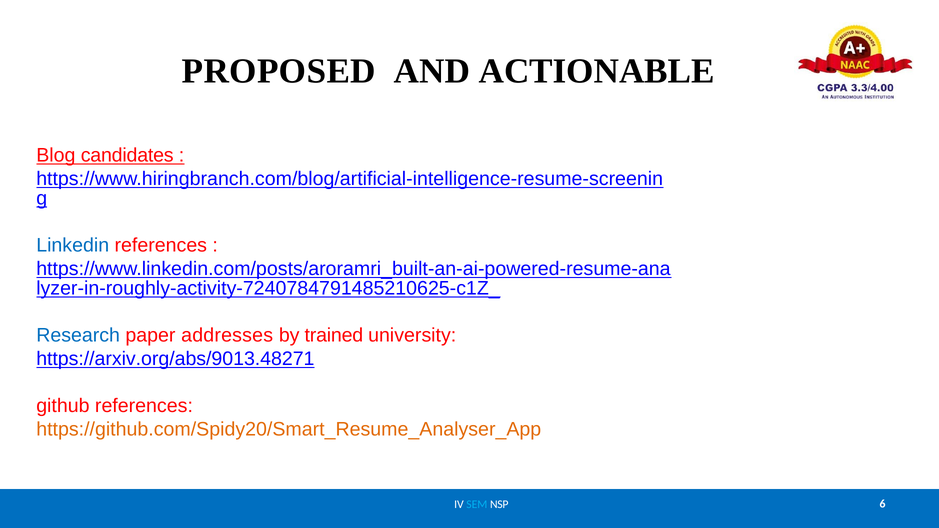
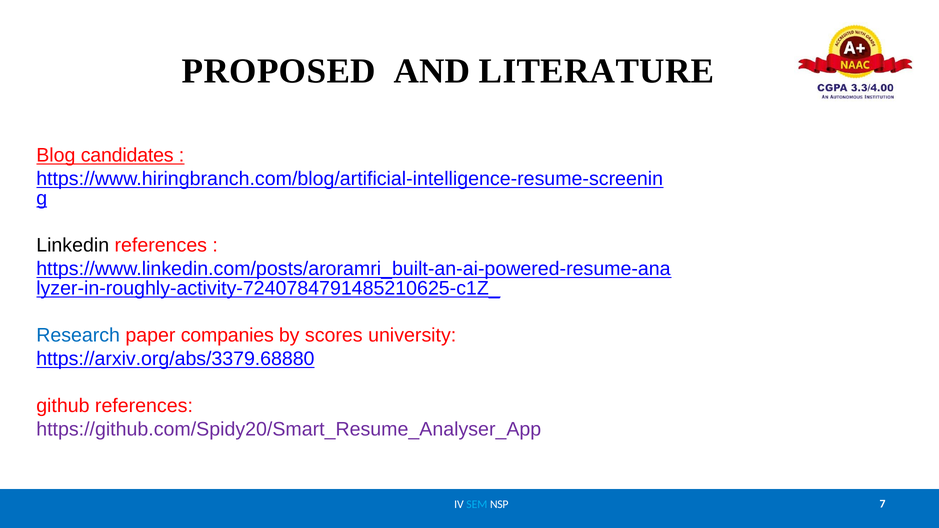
ACTIONABLE: ACTIONABLE -> LITERATURE (597, 71)
Linkedin colour: blue -> black (73, 245)
addresses: addresses -> companies (227, 336)
trained: trained -> scores (334, 336)
https://arxiv.org/abs/9013.48271: https://arxiv.org/abs/9013.48271 -> https://arxiv.org/abs/3379.68880 (175, 359)
https://github.com/Spidy20/Smart_Resume_Analyser_App colour: orange -> purple (289, 429)
6: 6 -> 7 (883, 504)
